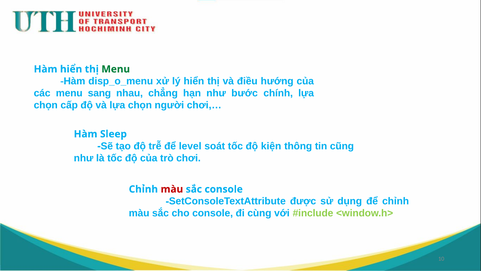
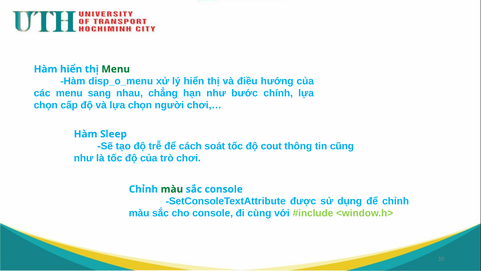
level: level -> cách (190, 146)
kiện: kiện -> cout (271, 146)
màu colour: red -> green (172, 189)
